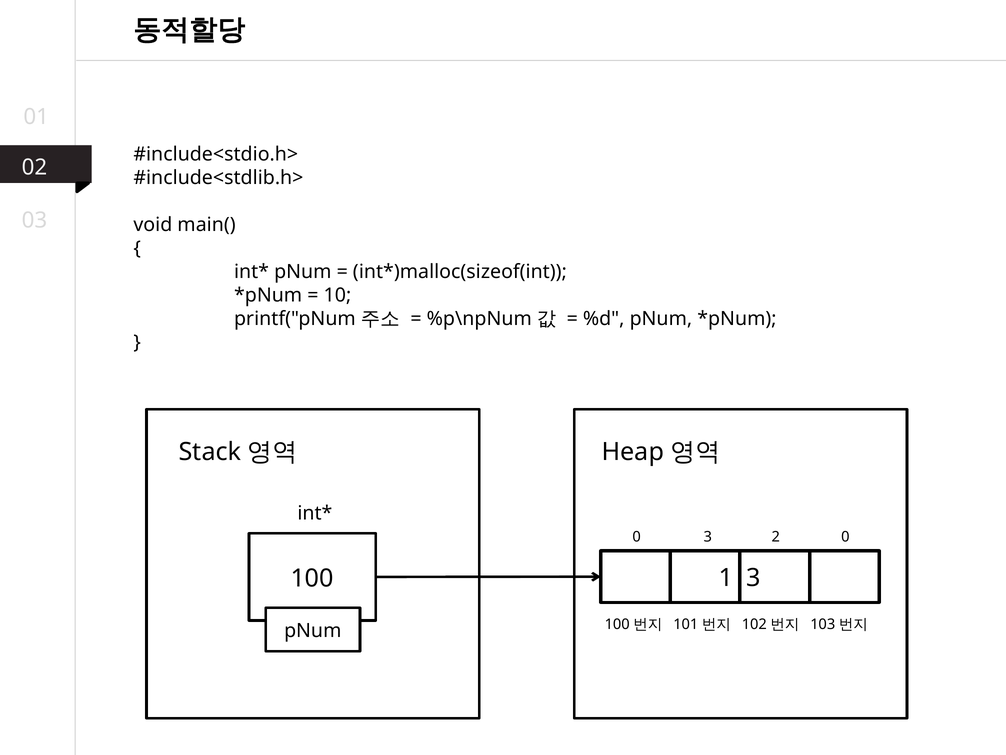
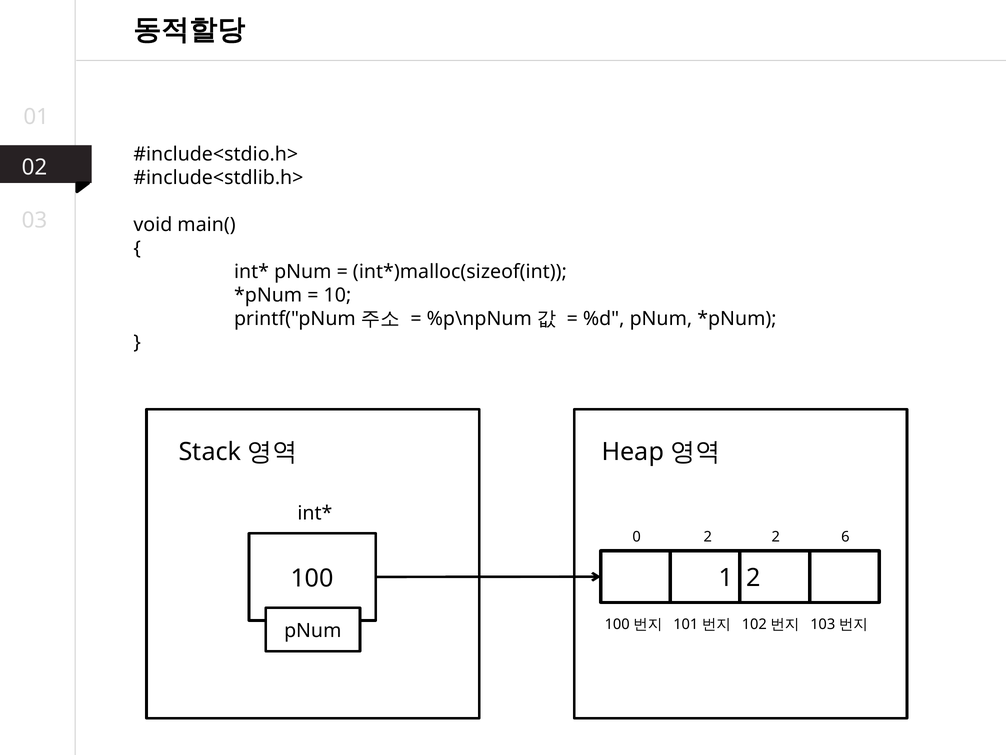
0 3: 3 -> 2 (708, 537)
2 0: 0 -> 6 (845, 537)
1 3: 3 -> 2 (753, 578)
